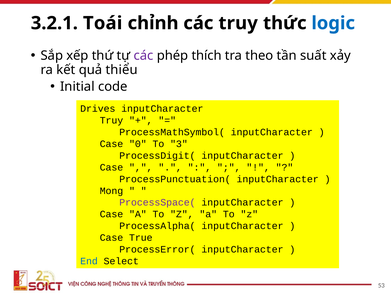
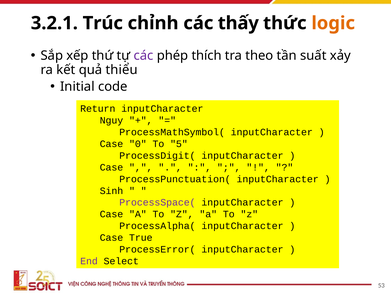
Toái: Toái -> Trúc (103, 23)
các truy: truy -> thấy (238, 23)
logic colour: blue -> orange (333, 23)
Drives: Drives -> Return (98, 109)
Truy: Truy -> Nguy (111, 121)
3: 3 -> 5 (179, 144)
Mong: Mong -> Sinh (111, 191)
End colour: blue -> purple (89, 261)
